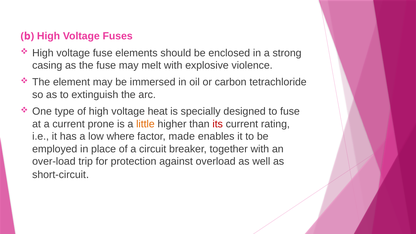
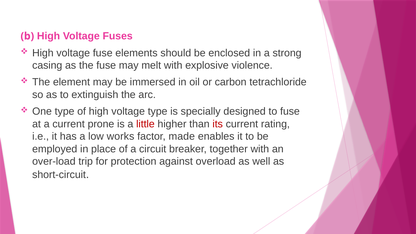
voltage heat: heat -> type (158, 112)
little colour: orange -> red (145, 124)
where: where -> works (120, 136)
